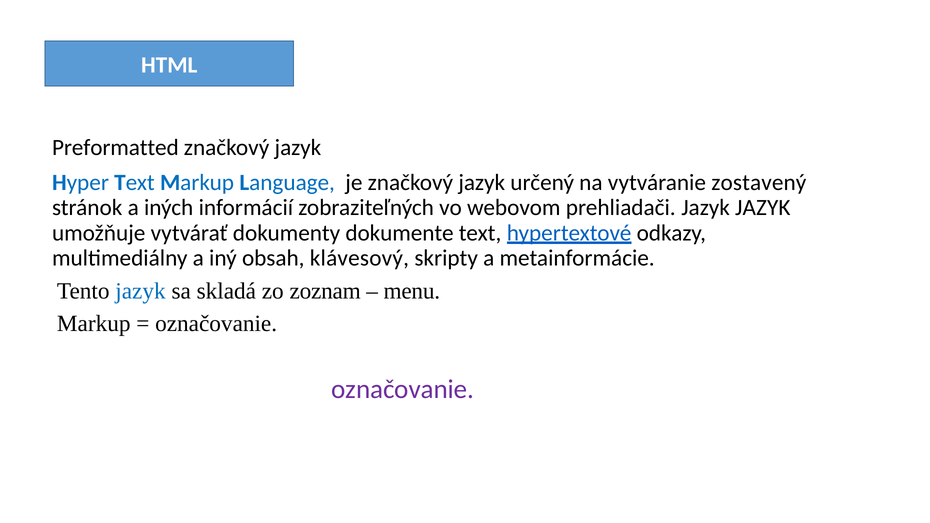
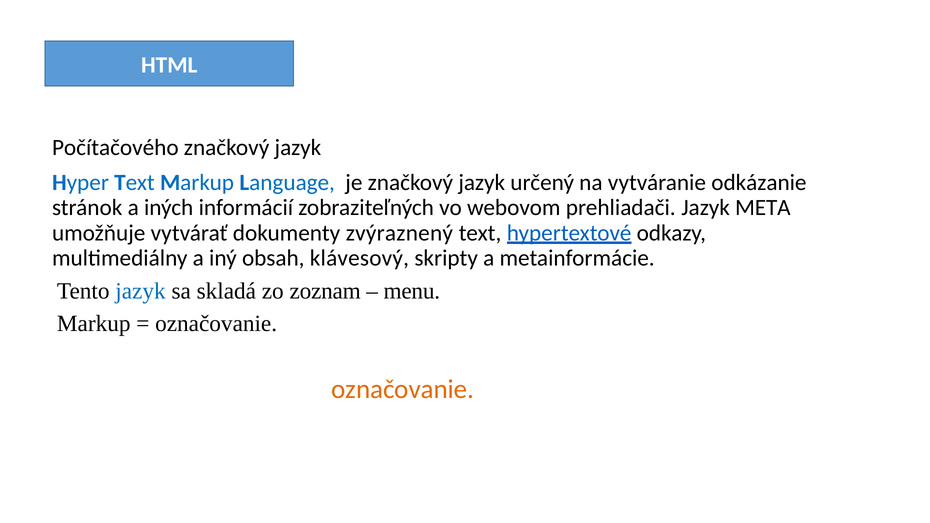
Preformatted: Preformatted -> Počítačového (115, 148)
zostavený: zostavený -> odkázanie (759, 182)
Jazyk JAZYK: JAZYK -> META (763, 207)
dokumente: dokumente -> zvýraznený (399, 233)
označovanie colour: purple -> orange (403, 389)
